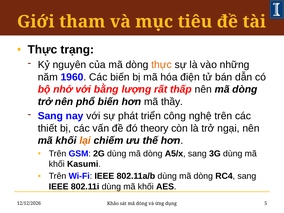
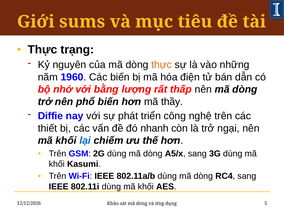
tham: tham -> sums (82, 22)
Sang: Sang -> Diffie (50, 116)
theory: theory -> nhanh (154, 128)
lại colour: orange -> blue (85, 141)
